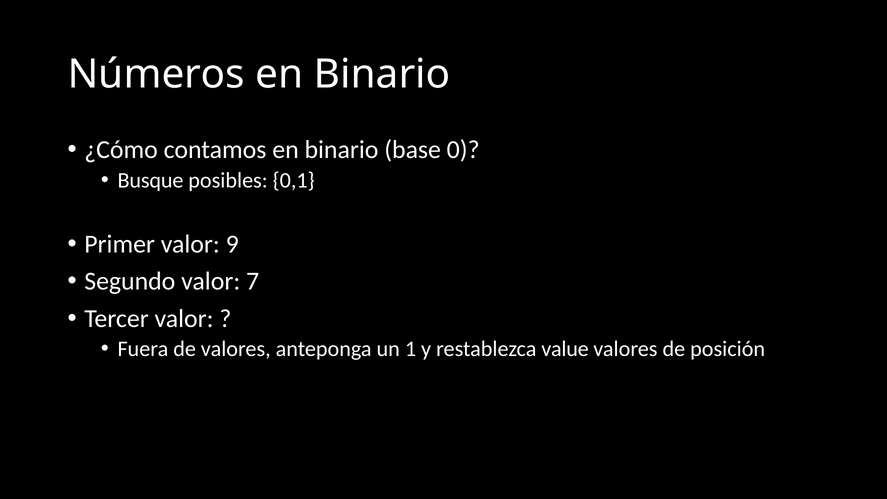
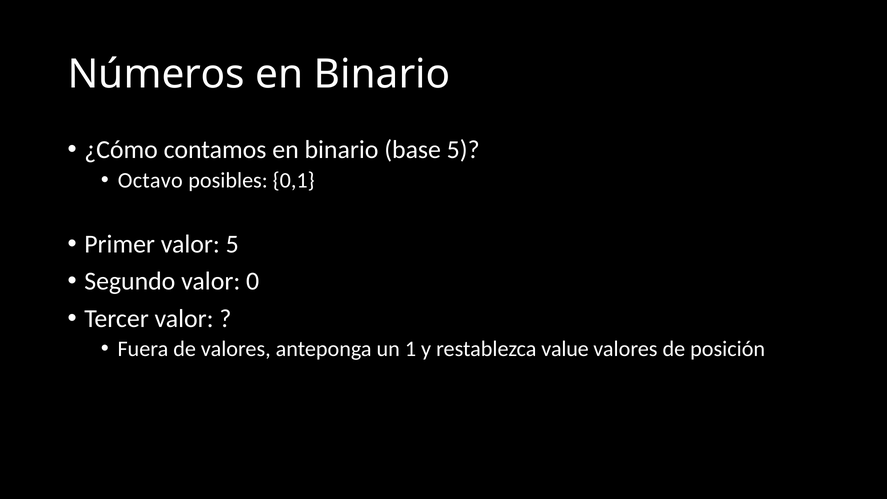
base 0: 0 -> 5 (463, 150)
Busque: Busque -> Octavo (150, 180)
valor 9: 9 -> 5 (232, 244)
7: 7 -> 0 (253, 281)
